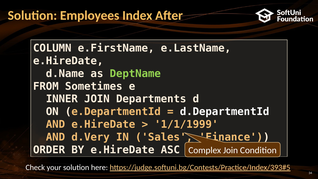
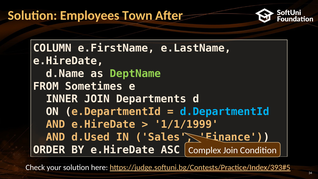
Index: Index -> Town (137, 15)
d.DepartmentId colour: white -> light blue (225, 112)
d.Very: d.Very -> d.Used (91, 137)
